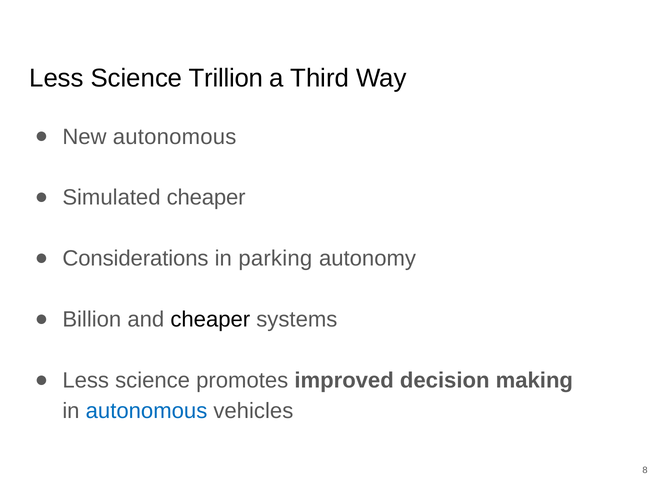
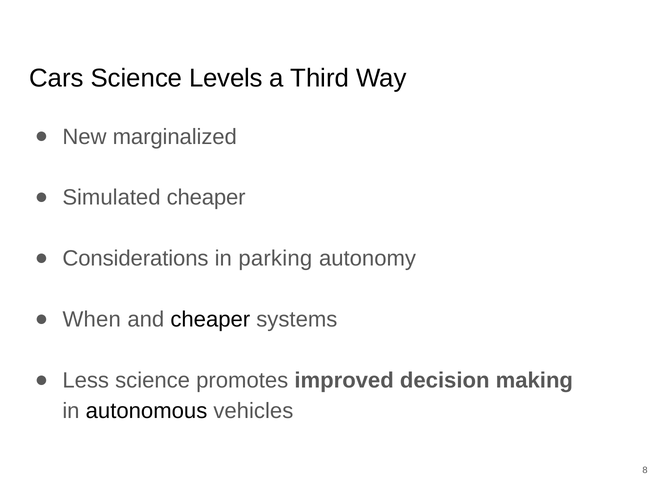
Less: Less -> Cars (56, 78)
Trillion: Trillion -> Levels (226, 78)
New autonomous: autonomous -> marginalized (175, 137)
Billion: Billion -> When (92, 320)
autonomous colour: blue -> black (147, 411)
